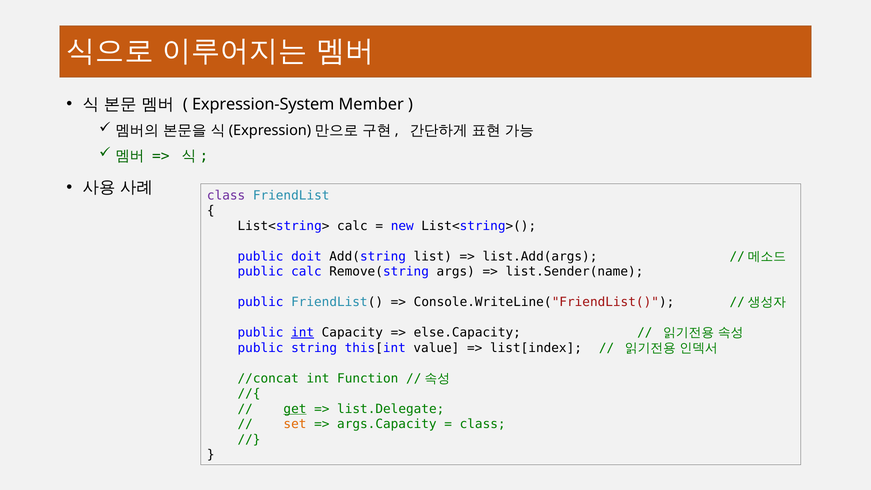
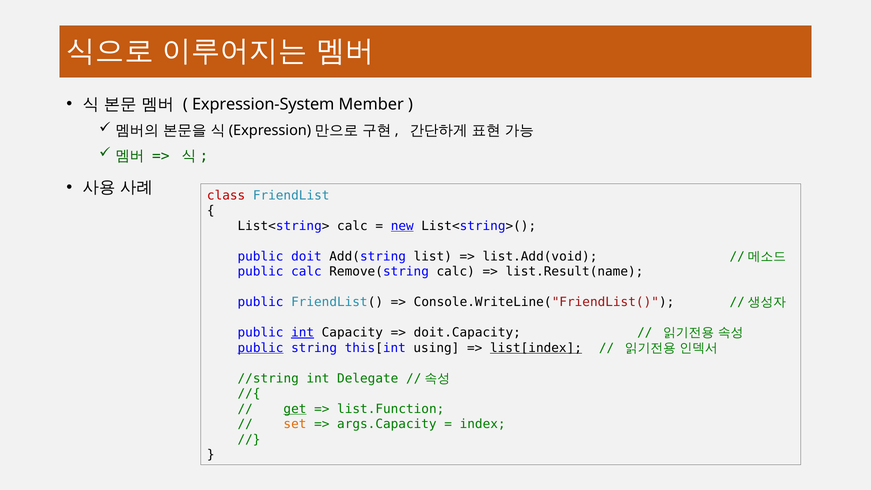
class colour: purple -> red (226, 195)
new underline: none -> present (402, 226)
list.Add(args: list.Add(args -> list.Add(void (540, 256)
Remove(string args: args -> calc (456, 272)
list.Sender(name: list.Sender(name -> list.Result(name (574, 272)
else.Capacity: else.Capacity -> doit.Capacity (467, 333)
public underline: none -> present (261, 348)
value: value -> using (436, 348)
list[index underline: none -> present (536, 348)
//concat: //concat -> //string (268, 378)
Function: Function -> Delegate (368, 378)
list.Delegate: list.Delegate -> list.Function (391, 409)
class: class -> index (483, 424)
